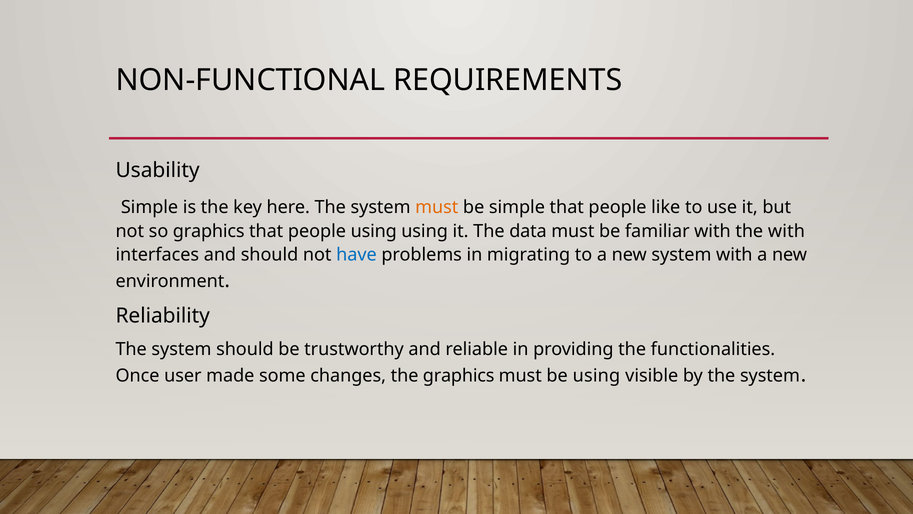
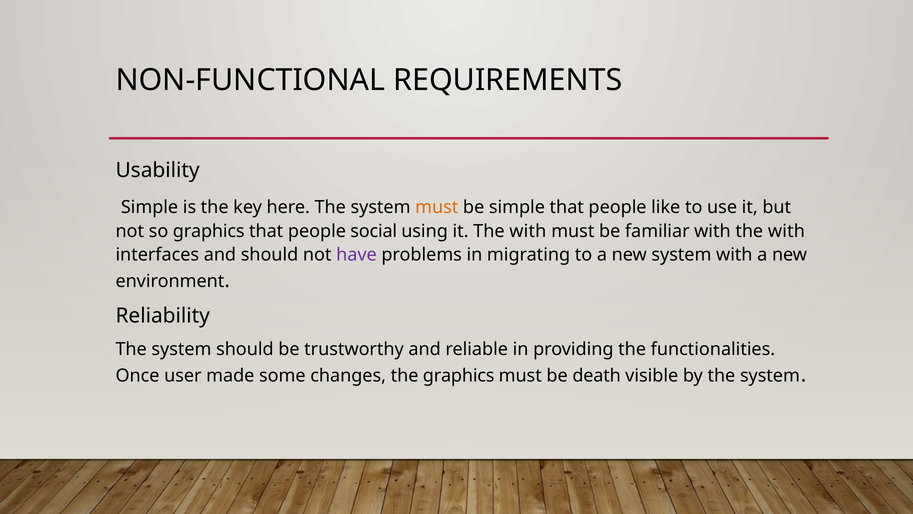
people using: using -> social (374, 231)
it The data: data -> with (528, 231)
have colour: blue -> purple (356, 254)
be using: using -> death (597, 376)
